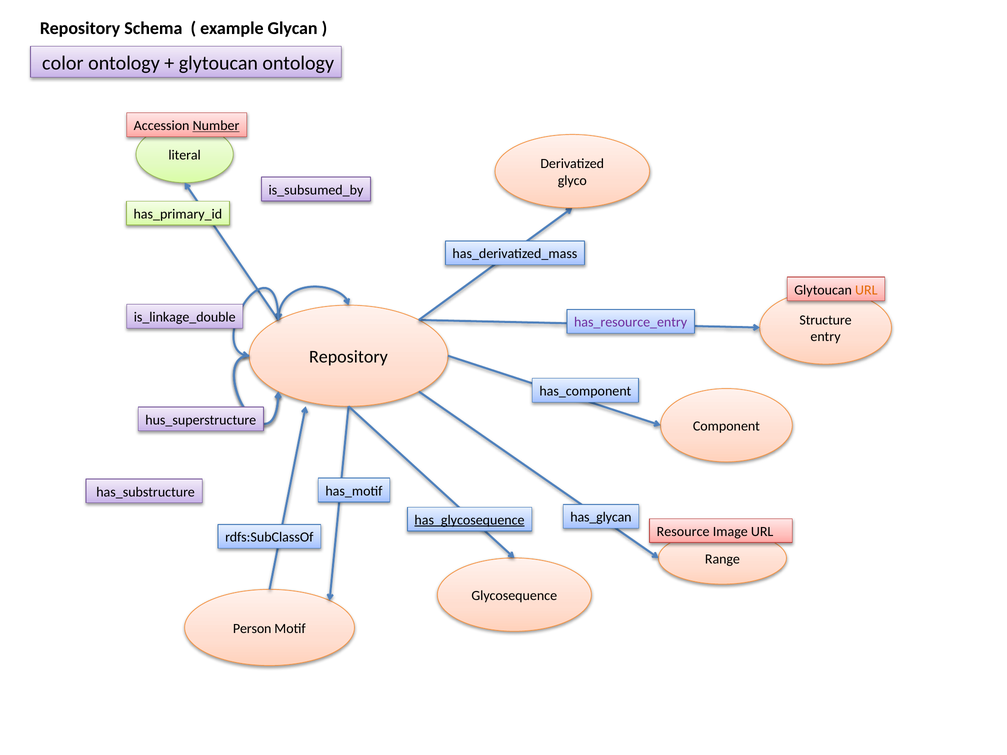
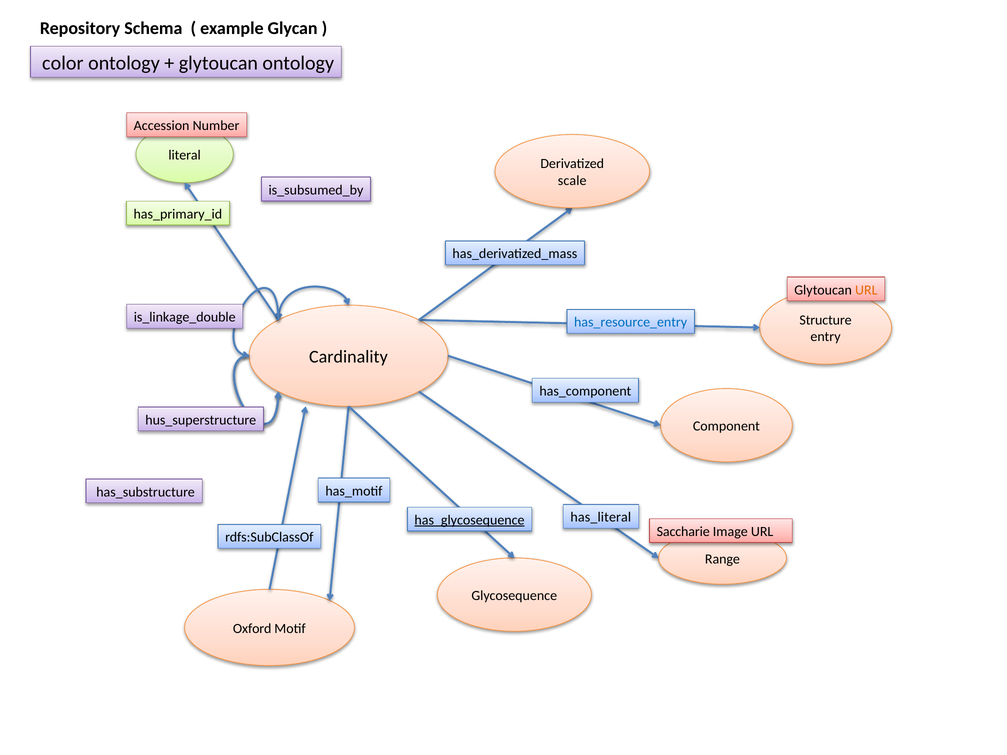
Number underline: present -> none (216, 126)
glyco: glyco -> scale (572, 181)
has_resource_entry colour: purple -> blue (631, 322)
Repository: Repository -> Cardinality (348, 357)
has_glycan: has_glycan -> has_literal (601, 517)
Resource: Resource -> Saccharie (683, 532)
Person: Person -> Oxford (252, 629)
